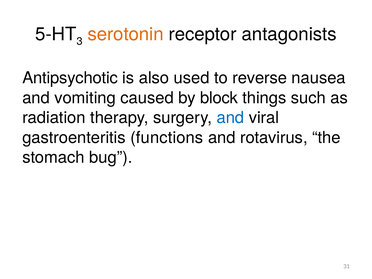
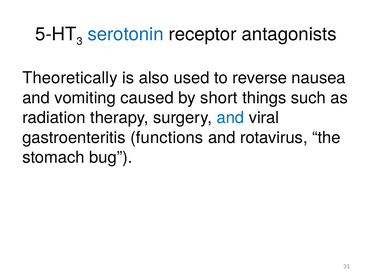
serotonin colour: orange -> blue (126, 34)
Antipsychotic: Antipsychotic -> Theoretically (70, 78)
block: block -> short (219, 98)
